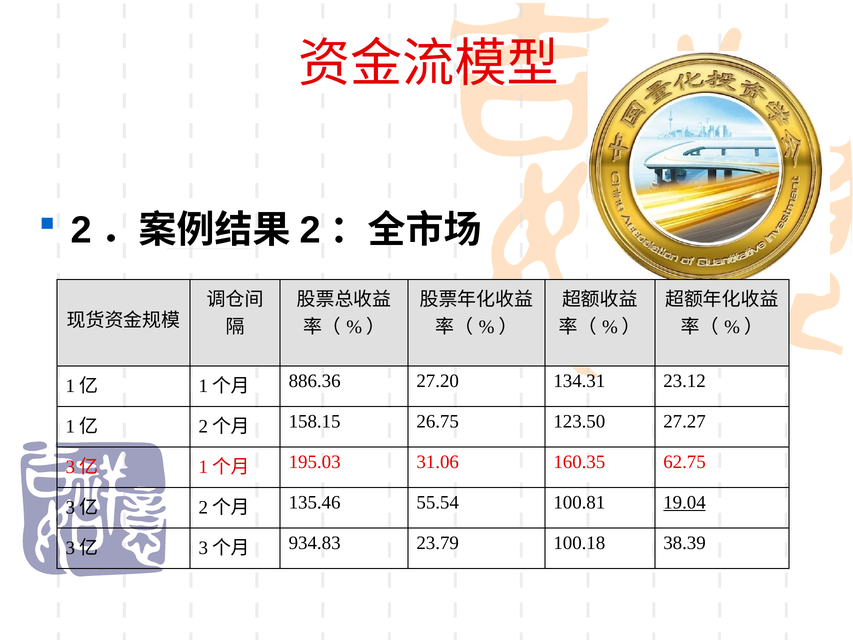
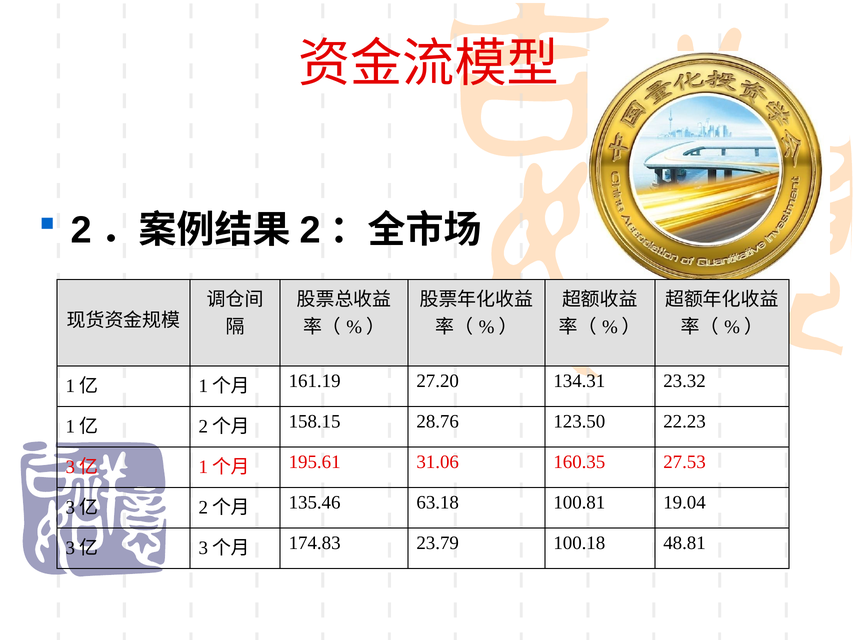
886.36: 886.36 -> 161.19 (315, 381)
23.12: 23.12 -> 23.32 (685, 381)
26.75: 26.75 -> 28.76 (438, 421)
27.27: 27.27 -> 22.23 (685, 421)
195.03: 195.03 -> 195.61 (315, 462)
62.75: 62.75 -> 27.53 (685, 462)
55.54: 55.54 -> 63.18 (438, 502)
19.04 underline: present -> none (685, 502)
934.83: 934.83 -> 174.83 (315, 543)
38.39: 38.39 -> 48.81 (685, 543)
